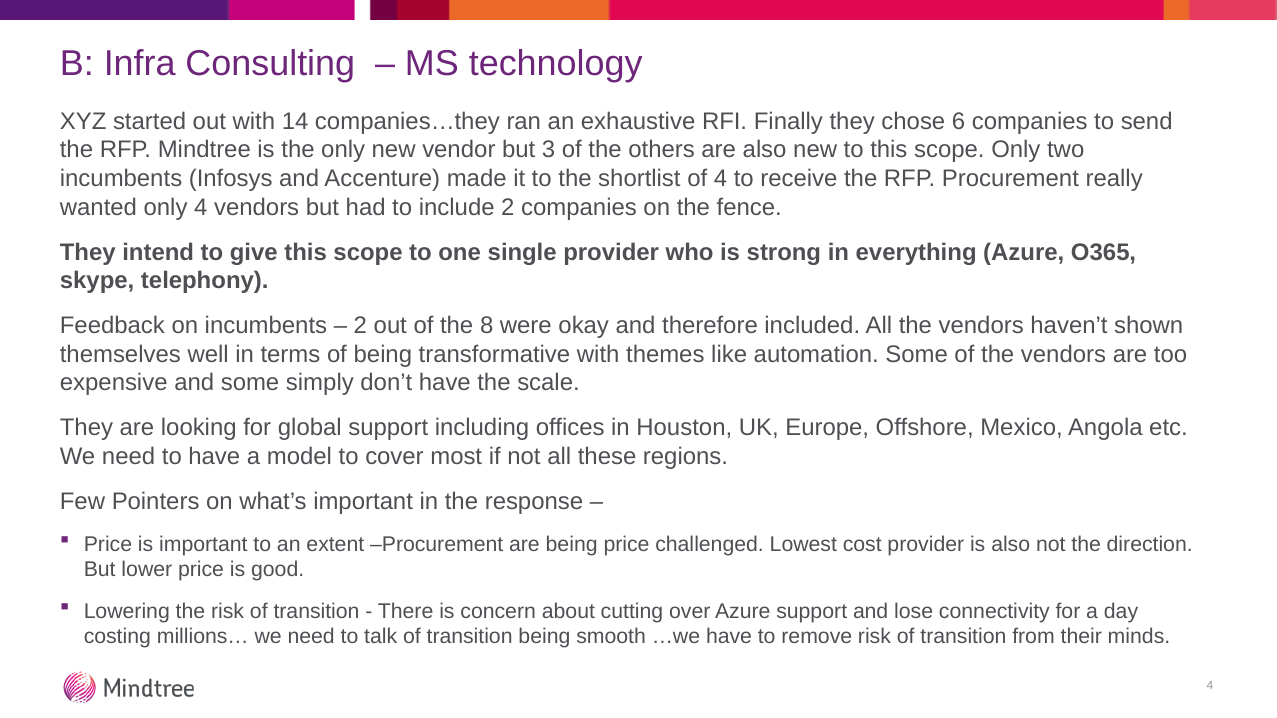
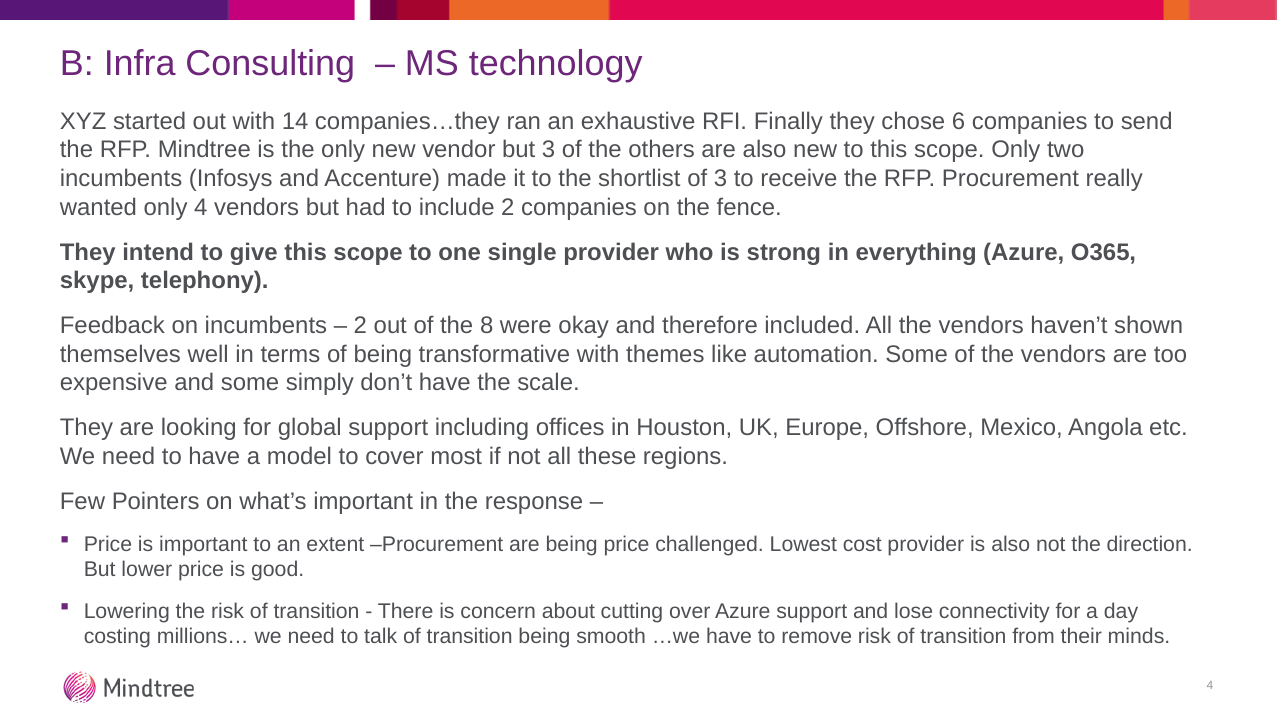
of 4: 4 -> 3 (721, 179)
